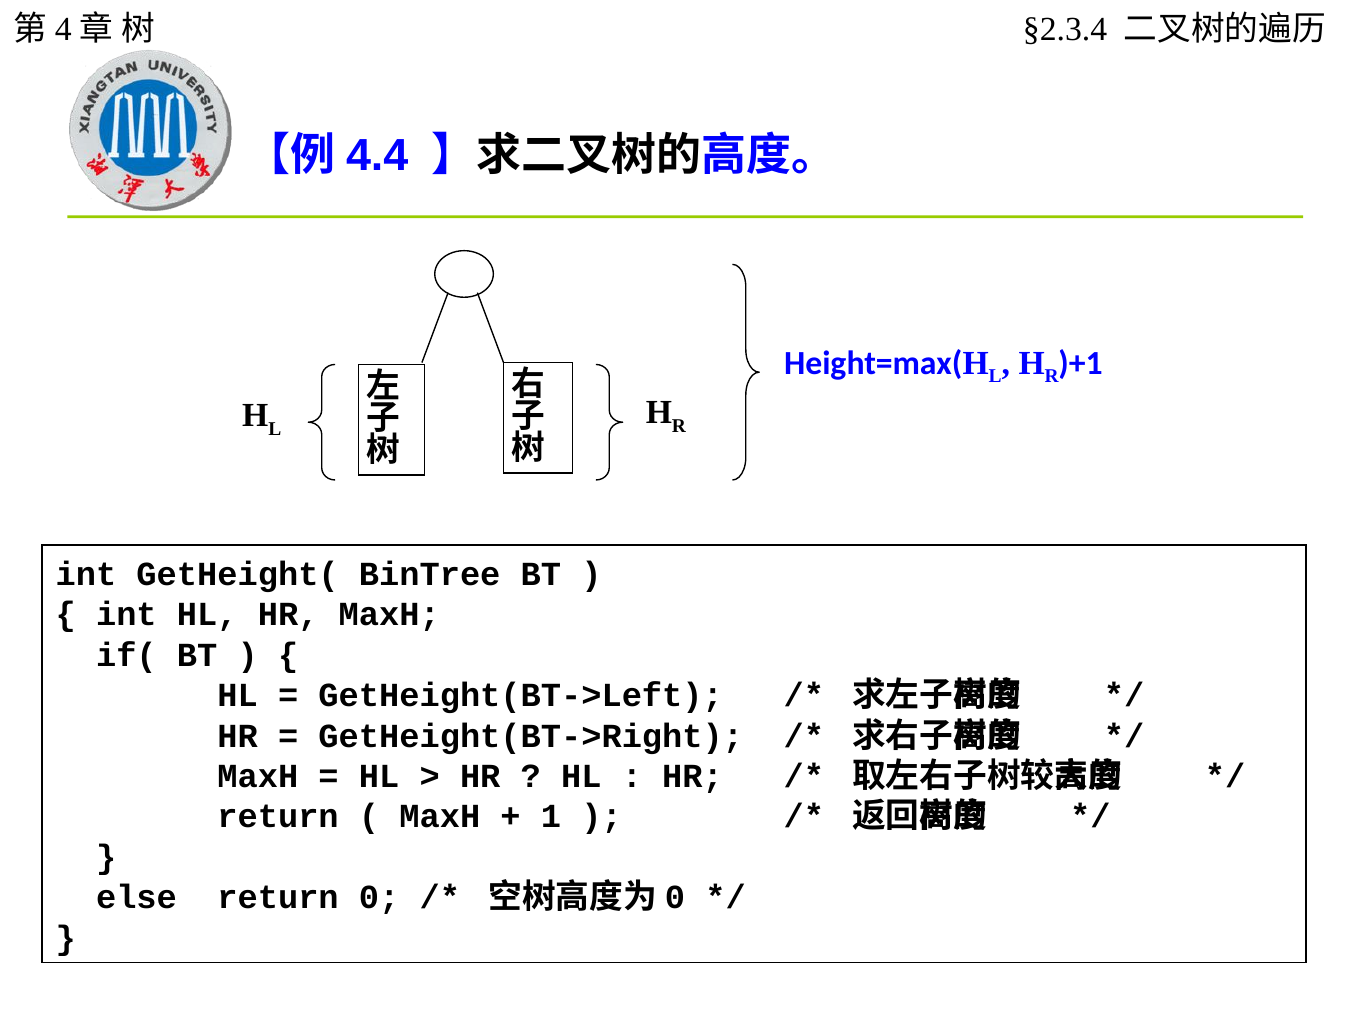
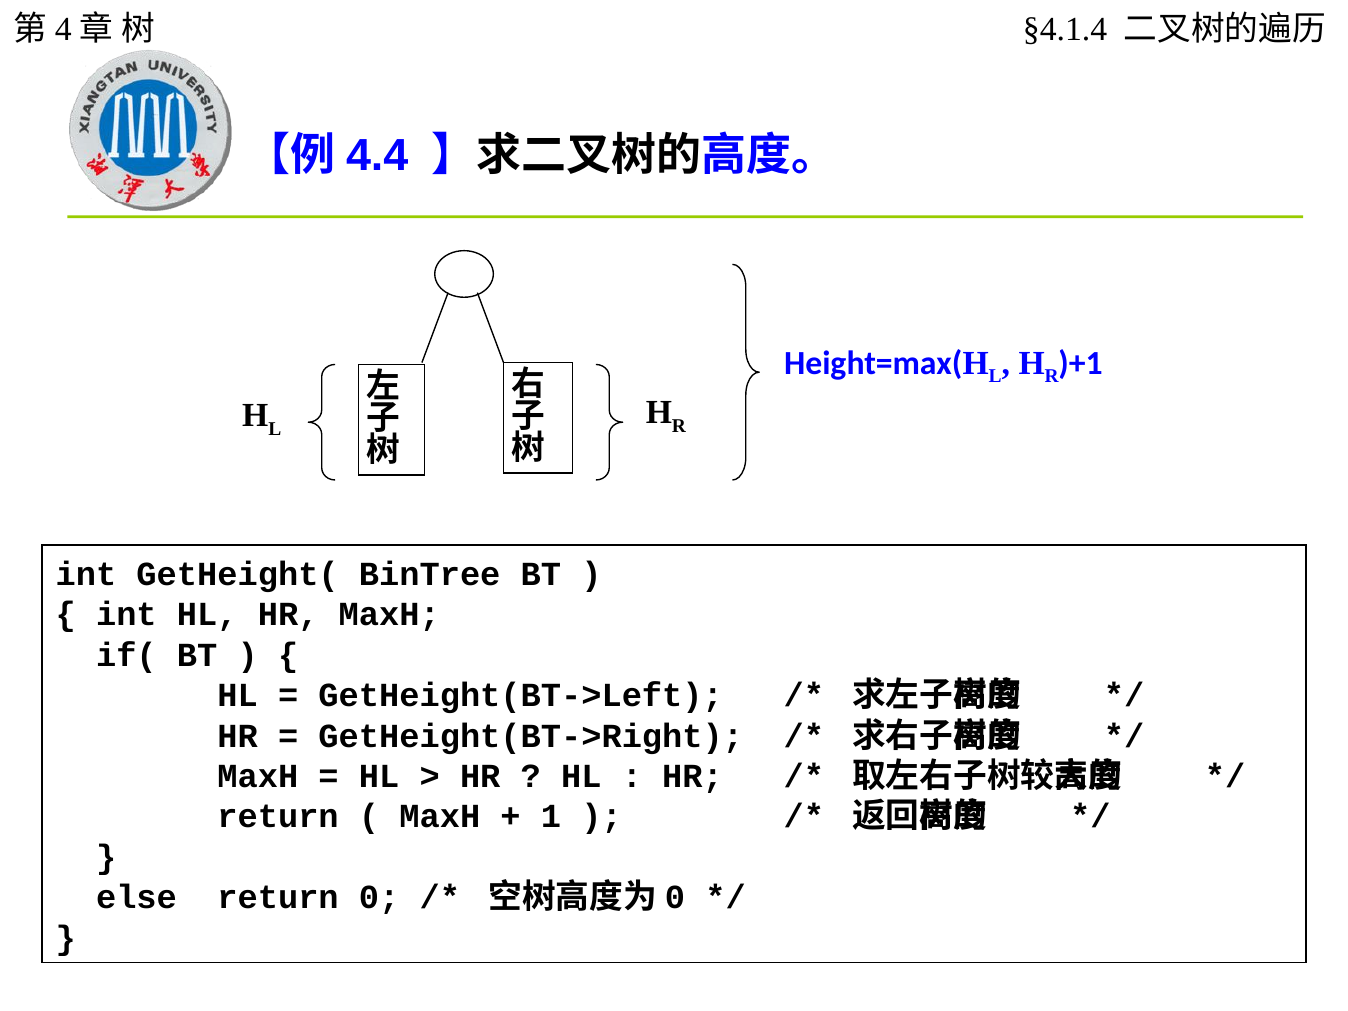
§2.3.4: §2.3.4 -> §4.1.4 (1065, 29)
